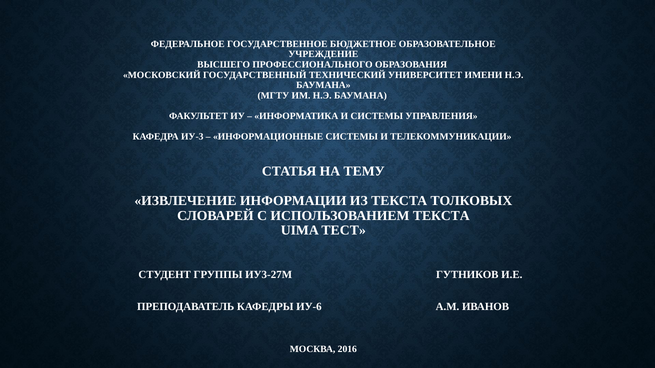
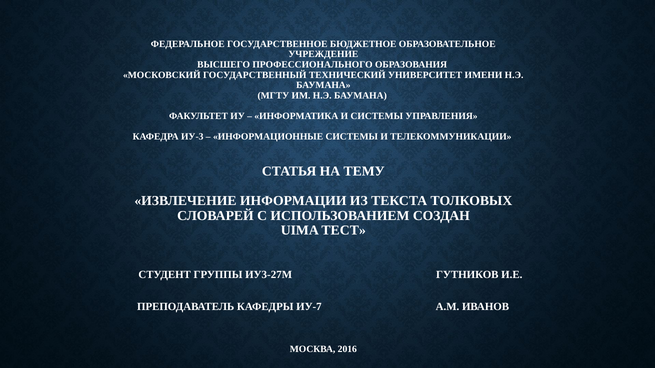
ИСПОЛЬЗОВАНИЕМ ТЕКСТА: ТЕКСТА -> СОЗДАН (441, 216)
ИУ-6: ИУ-6 -> ИУ-7 (309, 307)
